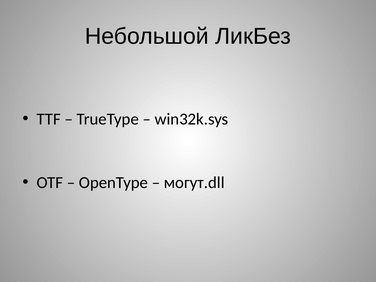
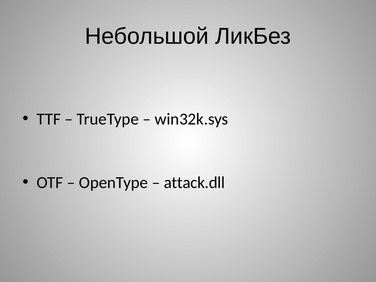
могут.dll: могут.dll -> attack.dll (194, 183)
